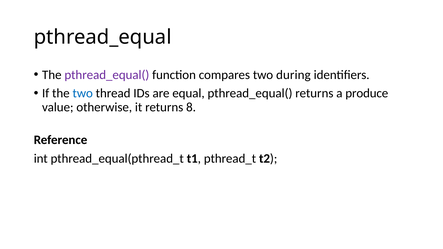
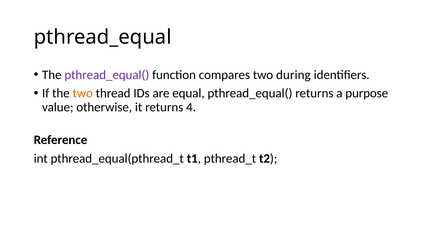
two colour: blue -> orange (83, 93)
produce: produce -> purpose (367, 93)
8: 8 -> 4 (191, 107)
